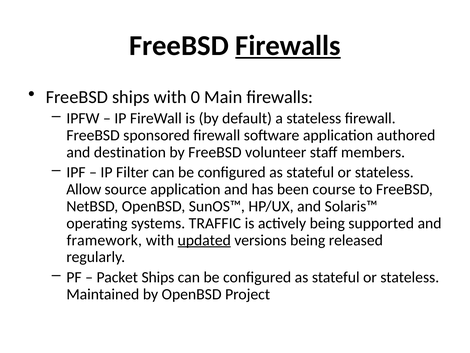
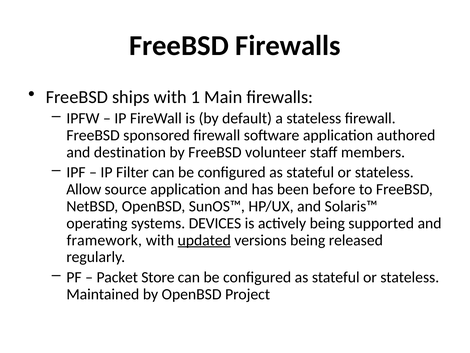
Firewalls underline: present -> none (288, 45)
0: 0 -> 1 (196, 97)
course: course -> before (334, 189)
TRAFFIC: TRAFFIC -> DEVICES (215, 223)
Packet Ships: Ships -> Store (158, 277)
